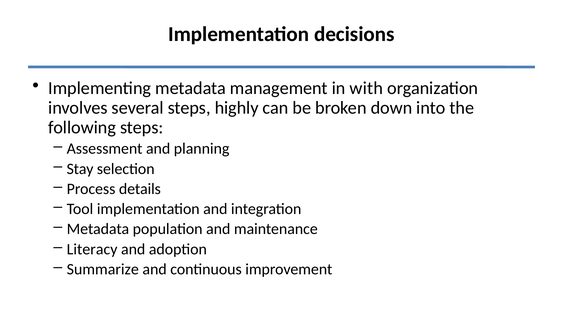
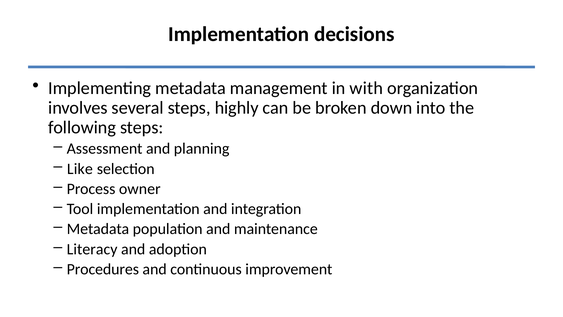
Stay: Stay -> Like (80, 169)
details: details -> owner (140, 189)
Summarize: Summarize -> Procedures (103, 269)
